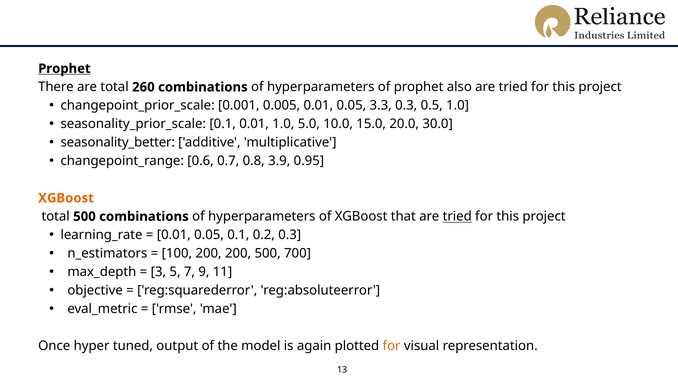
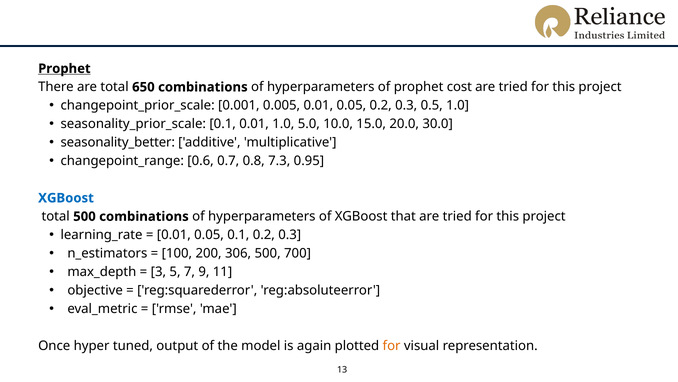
260: 260 -> 650 (143, 87)
also: also -> cost (459, 87)
0.05 3.3: 3.3 -> 0.2 (381, 105)
3.9: 3.9 -> 7.3 (279, 161)
XGBoost colour: orange -> blue (66, 198)
tried underline: present -> none (457, 216)
200 200: 200 -> 306 (238, 253)
